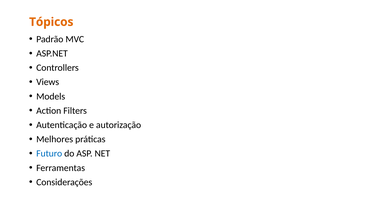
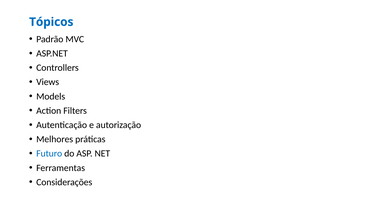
Tópicos colour: orange -> blue (51, 22)
